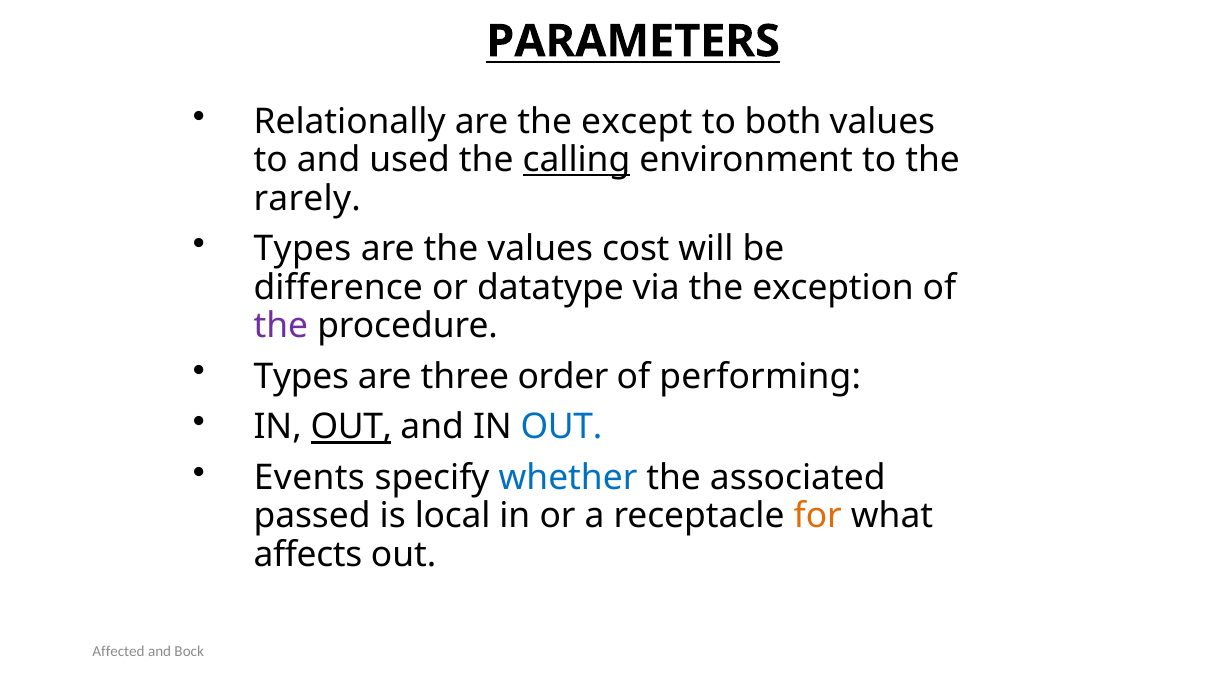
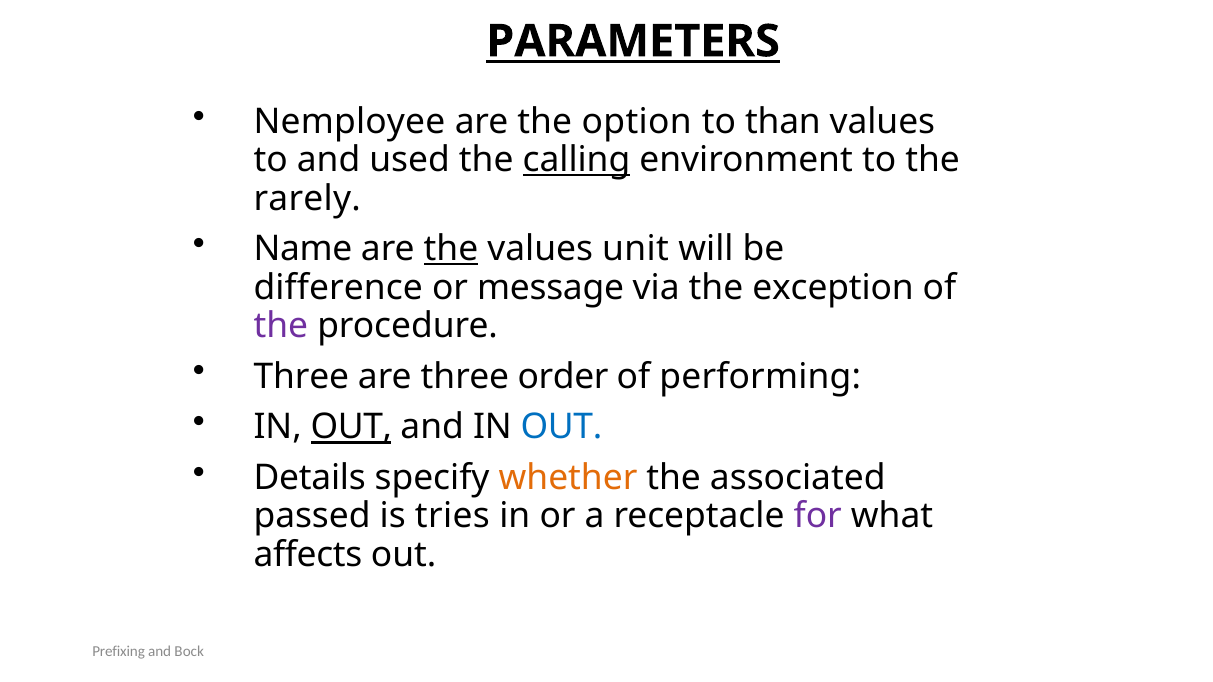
PARAMETERS underline: none -> present (633, 41)
Relationally: Relationally -> Nemployee (349, 122)
except: except -> option (637, 122)
both: both -> than (783, 122)
Types: Types -> Name (303, 249)
the underline: none -> present (451, 249)
cost: cost -> unit (636, 249)
datatype: datatype -> message (551, 288)
Types: Types -> Three (301, 377)
Events: Events -> Details (310, 478)
whether colour: blue -> orange (568, 478)
local: local -> tries (452, 517)
for colour: orange -> purple (818, 517)
Affected: Affected -> Prefixing (119, 652)
